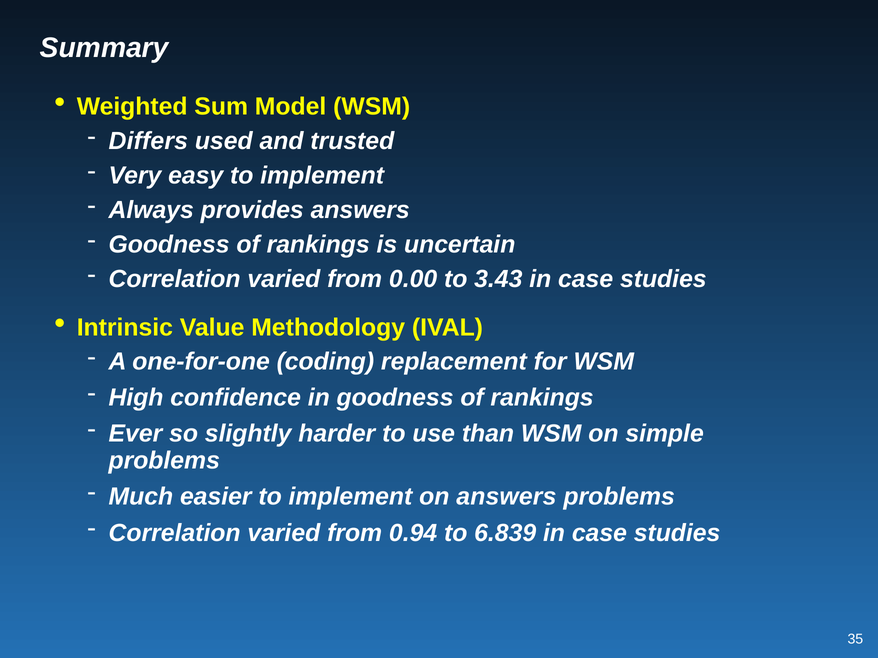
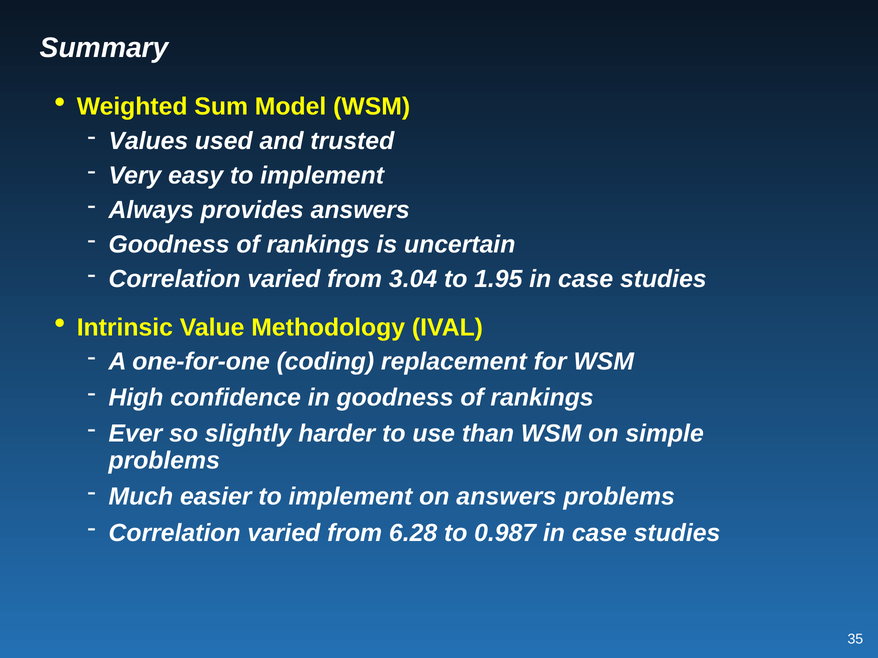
Differs: Differs -> Values (148, 141)
0.00: 0.00 -> 3.04 (413, 279)
3.43: 3.43 -> 1.95 (498, 279)
0.94: 0.94 -> 6.28 (413, 533)
6.839: 6.839 -> 0.987 (505, 533)
